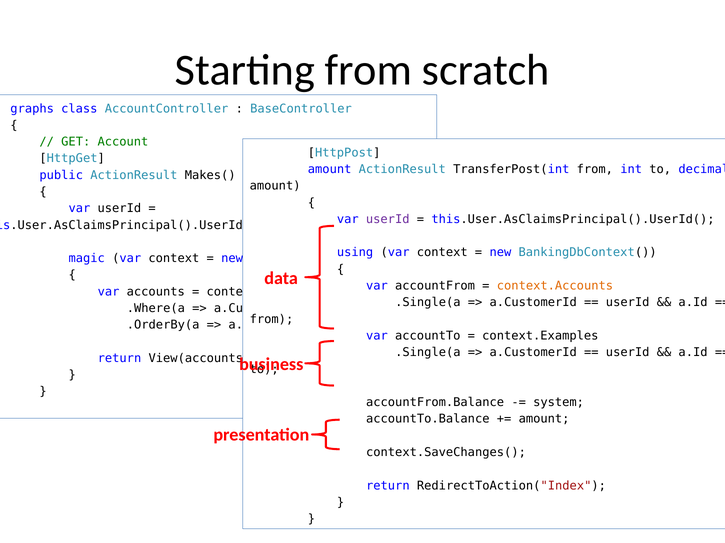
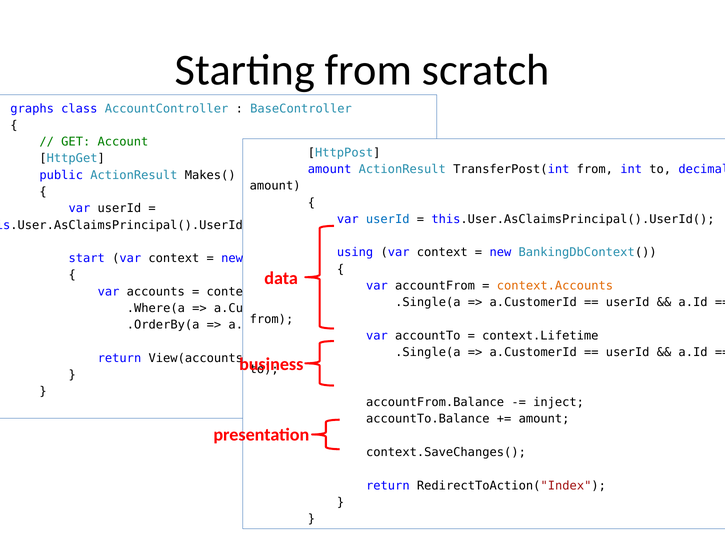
userId colour: purple -> blue (388, 220)
magic: magic -> start (87, 259)
context.Examples: context.Examples -> context.Lifetime (540, 336)
system: system -> inject (559, 403)
